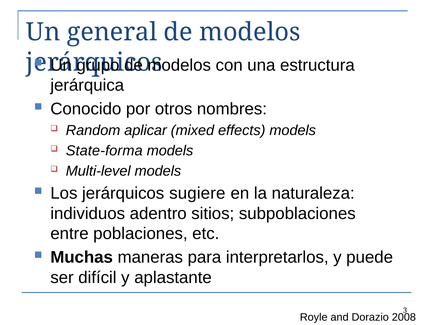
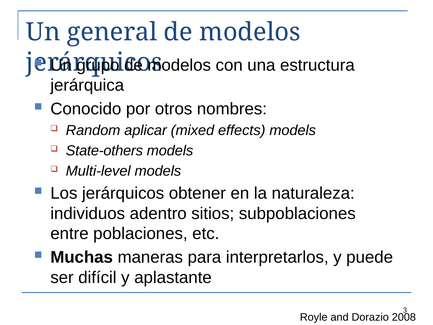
State-forma: State-forma -> State-others (104, 151)
sugiere: sugiere -> obtener (197, 193)
